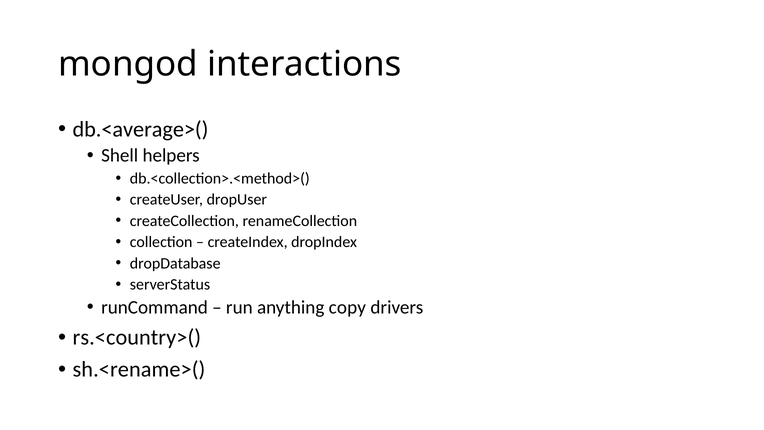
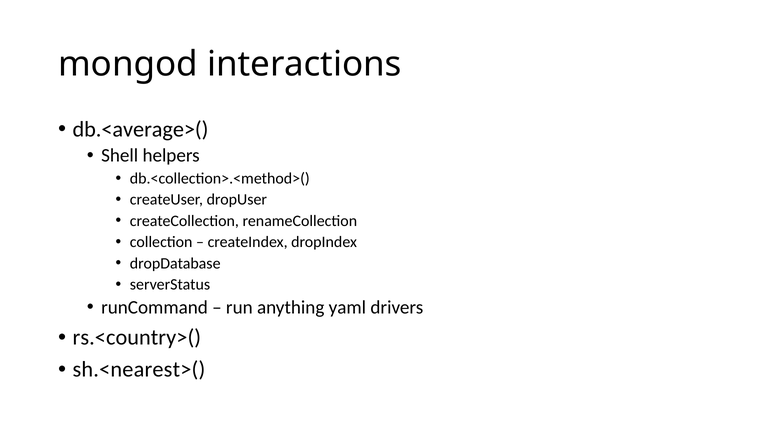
copy: copy -> yaml (347, 307)
sh.<rename>(: sh.<rename>( -> sh.<nearest>( (139, 369)
